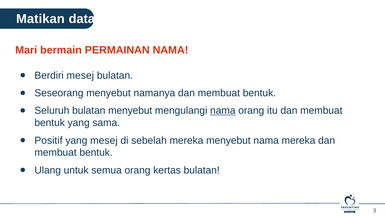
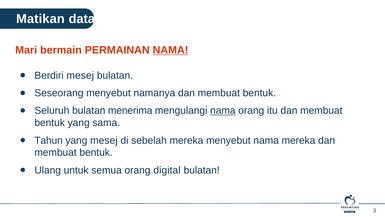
NAMA underline: none -> present (170, 50)
bulatan menyebut: menyebut -> menerima (130, 110)
Positif: Positif -> Tahun (49, 140)
kertas: kertas -> digital (167, 170)
